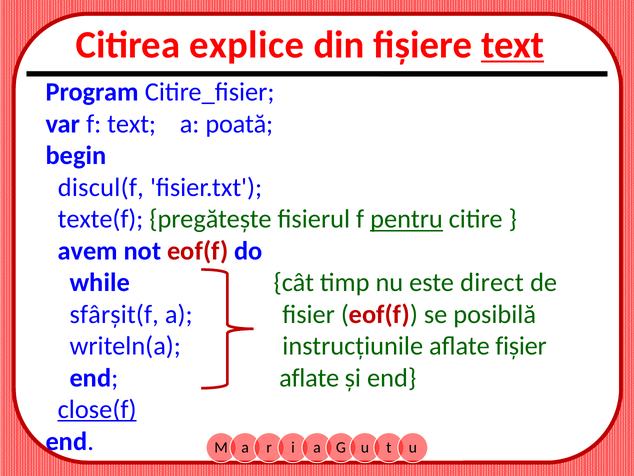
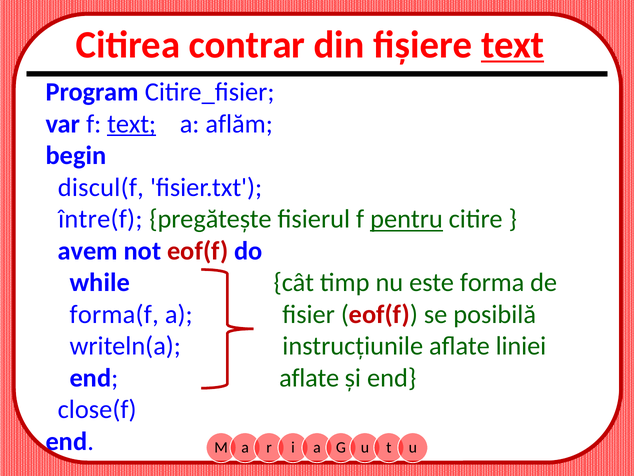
explice: explice -> contrar (247, 45)
text underline: none -> present (132, 124)
poată: poată -> aflăm (239, 124)
texte(f: texte(f -> între(f (100, 219)
direct: direct -> forma (492, 282)
sfârșit(f: sfârșit(f -> forma(f (114, 314)
fișier: fișier -> liniei (521, 346)
close(f underline: present -> none (97, 409)
